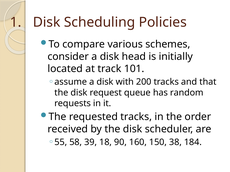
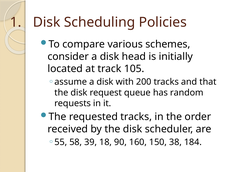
101: 101 -> 105 (134, 69)
